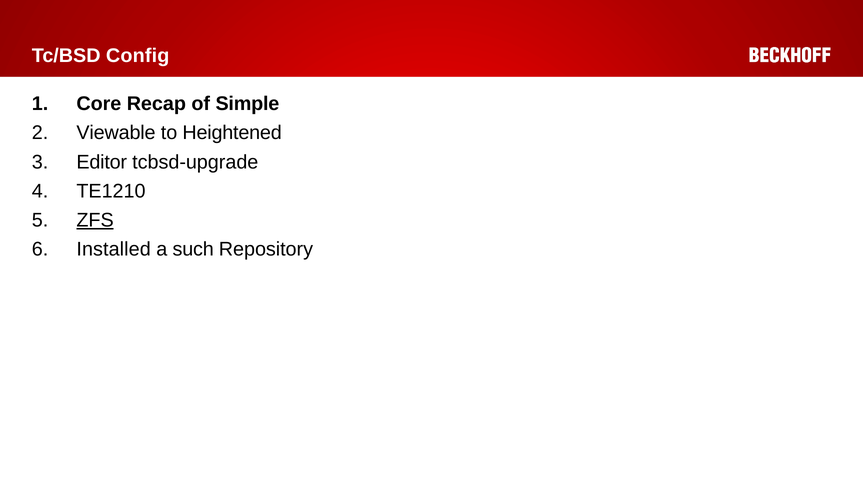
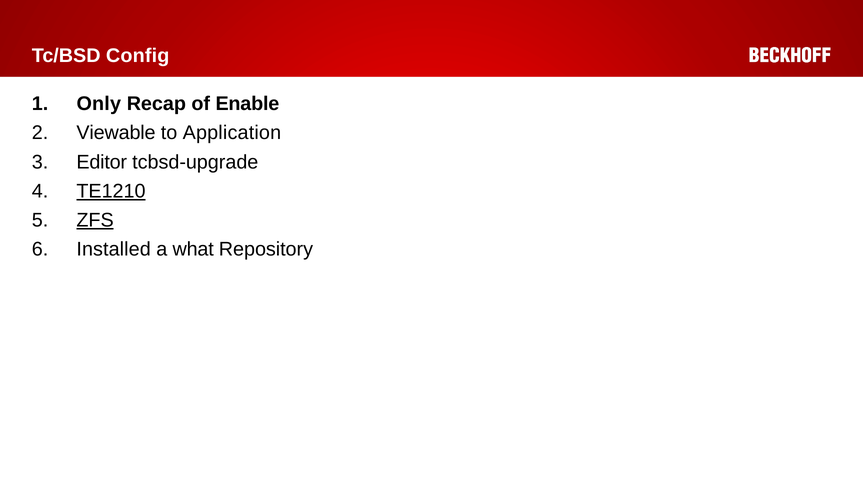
Core: Core -> Only (99, 104)
Simple: Simple -> Enable (247, 104)
Heightened: Heightened -> Application (232, 133)
TE1210 underline: none -> present (111, 191)
such: such -> what (193, 250)
